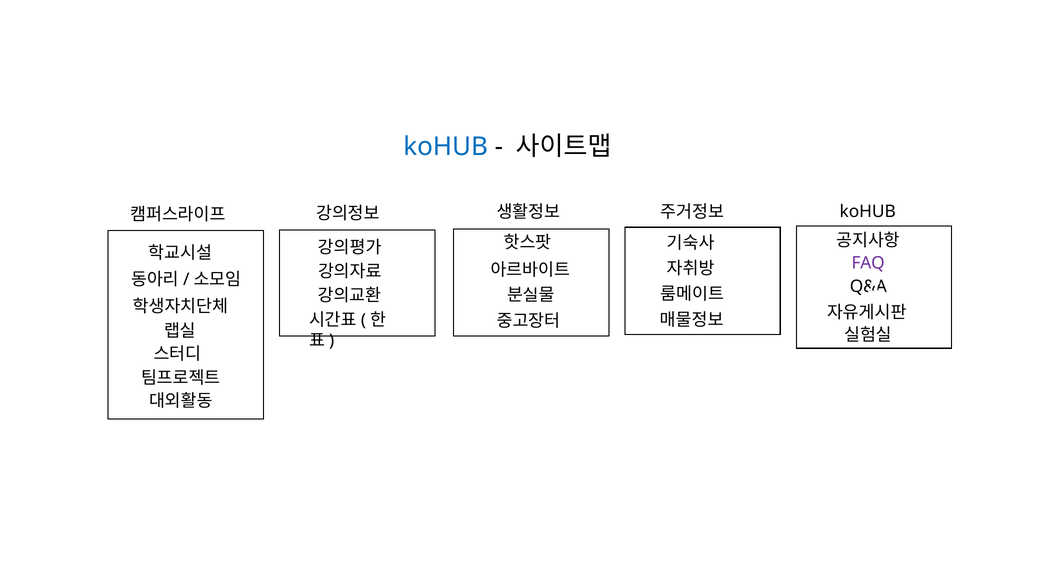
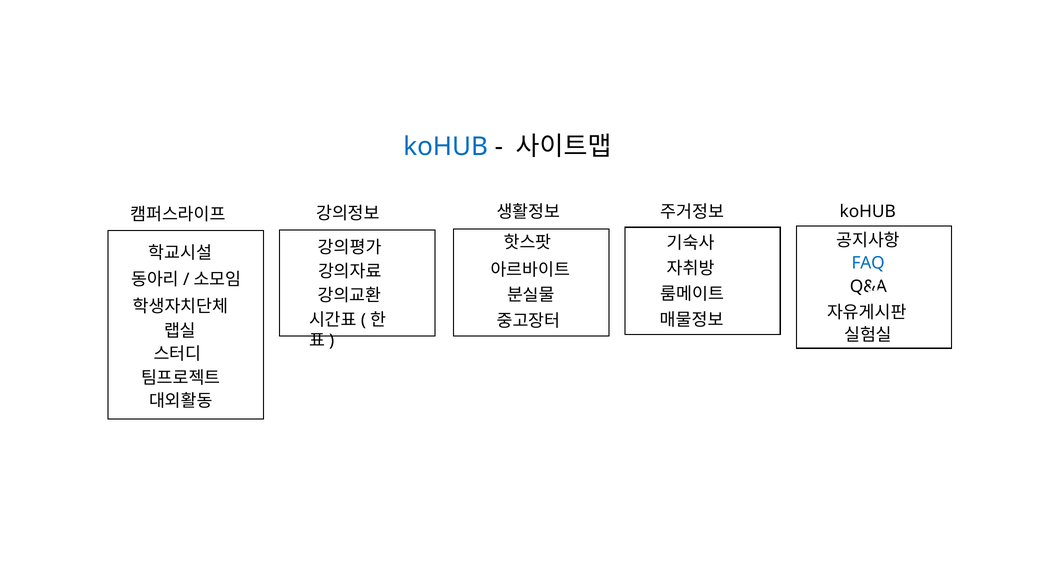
FAQ colour: purple -> blue (868, 263)
